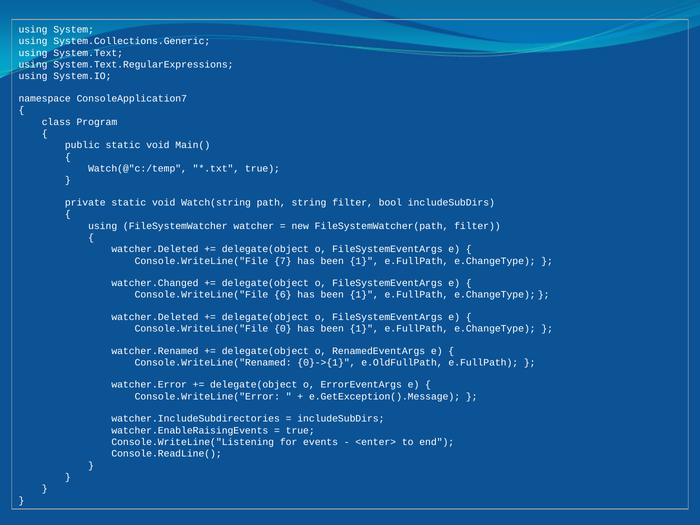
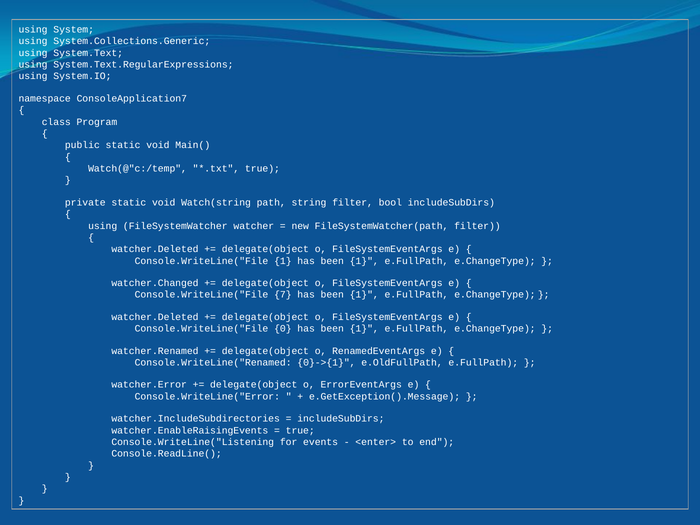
Console.WriteLine("File 7: 7 -> 1 (283, 261)
6: 6 -> 7 (283, 295)
